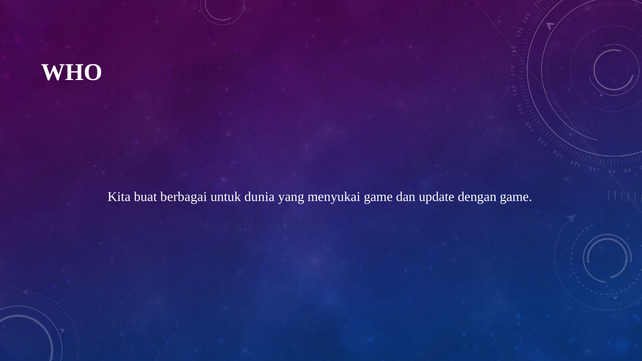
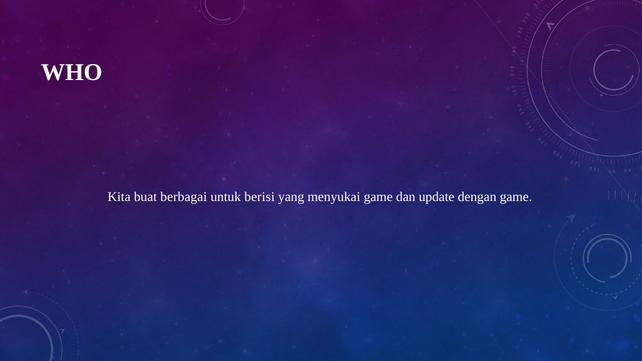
dunia: dunia -> berisi (260, 197)
